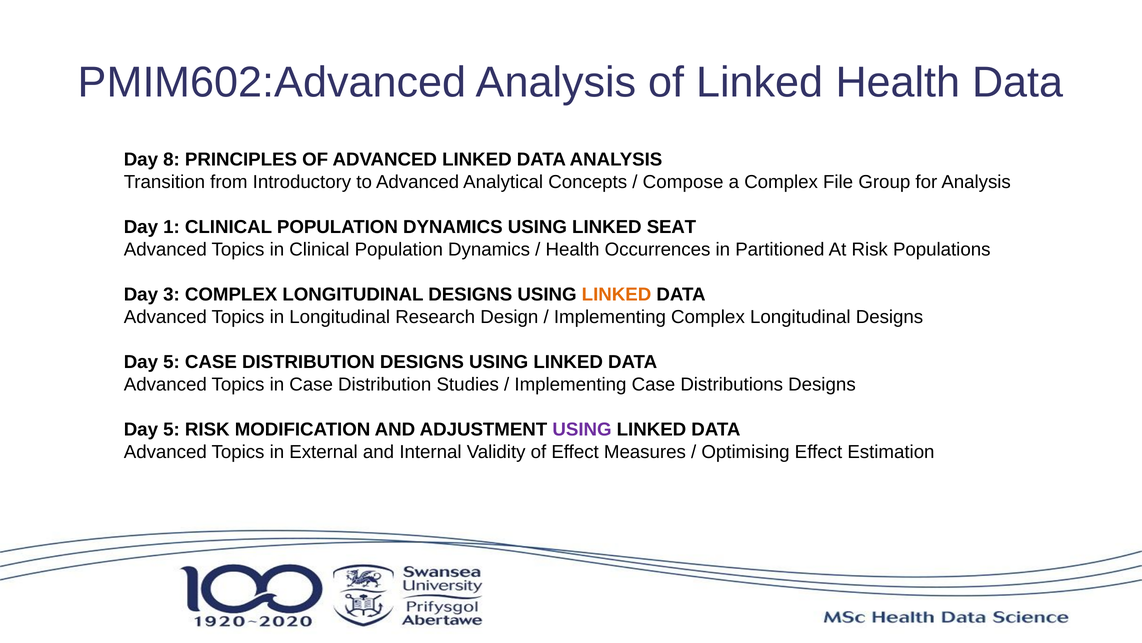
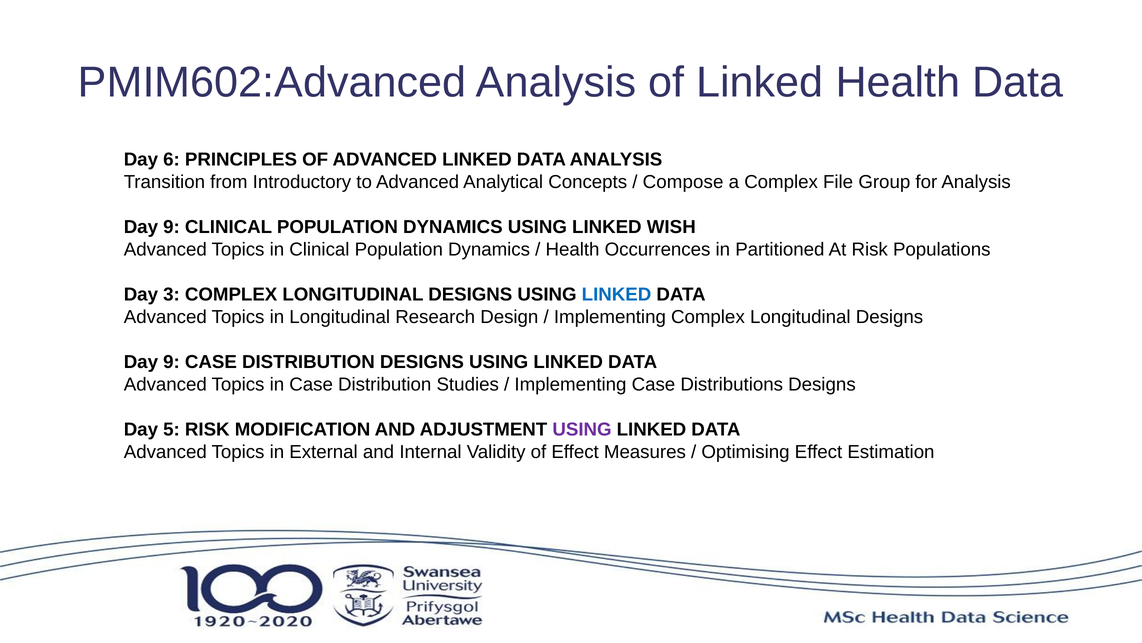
8: 8 -> 6 (172, 159)
1: 1 -> 9 (172, 227)
SEAT: SEAT -> WISH (671, 227)
LINKED colour: orange -> blue (617, 294)
5: 5 -> 9 (172, 362)
